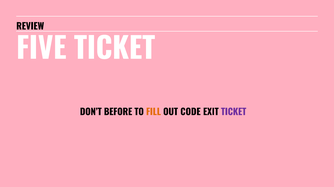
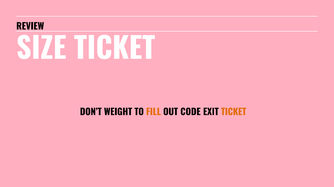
FIVE: FIVE -> SIZE (41, 49)
BEFORE: BEFORE -> WEIGHT (118, 112)
TICKET colour: purple -> orange (234, 112)
